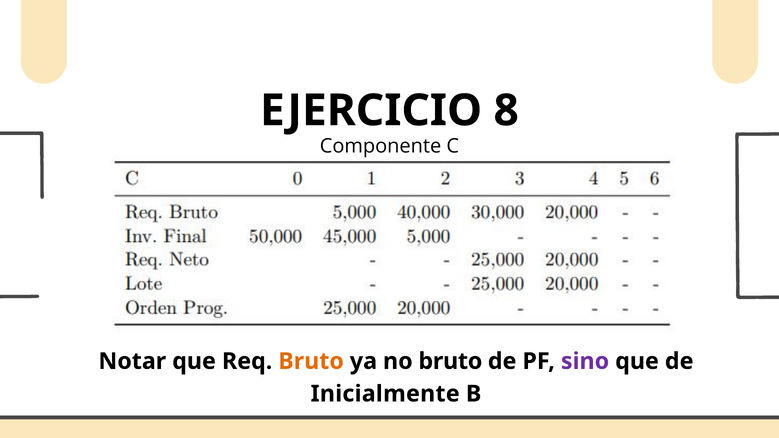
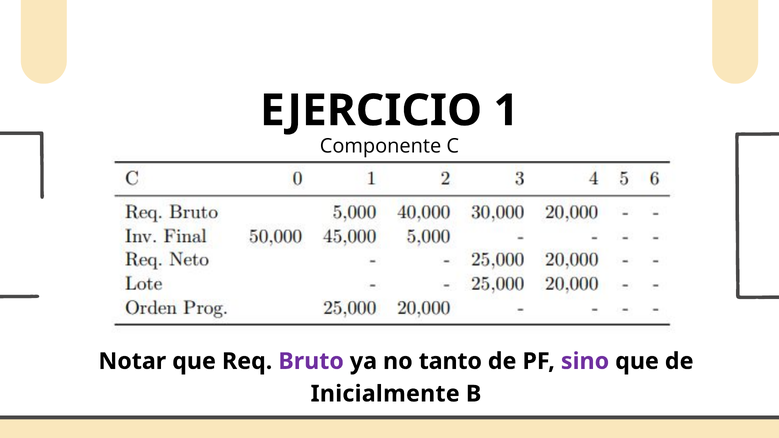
8: 8 -> 1 (506, 111)
Bruto colour: orange -> purple (311, 361)
no bruto: bruto -> tanto (450, 361)
